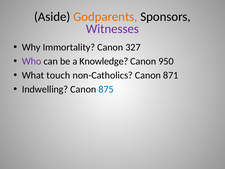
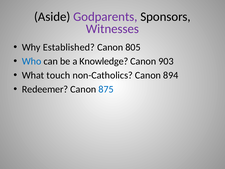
Godparents colour: orange -> purple (105, 17)
Immortality: Immortality -> Established (69, 47)
327: 327 -> 805 (133, 47)
Who colour: purple -> blue (32, 61)
950: 950 -> 903 (166, 61)
871: 871 -> 894 (171, 75)
Indwelling: Indwelling -> Redeemer (45, 89)
